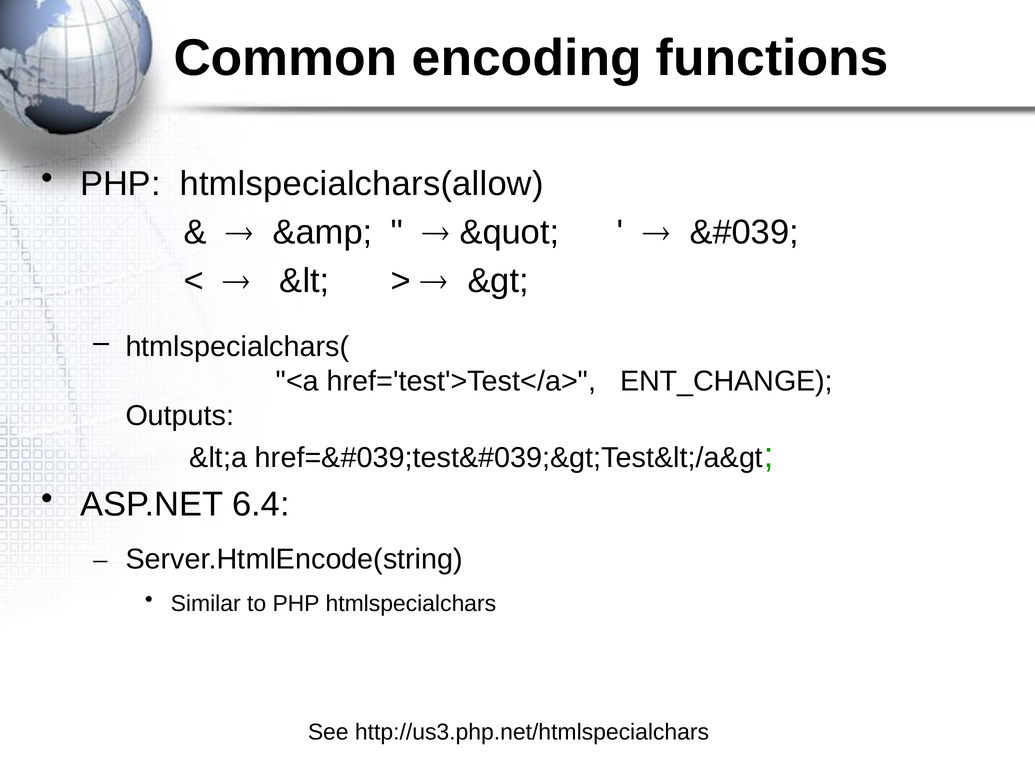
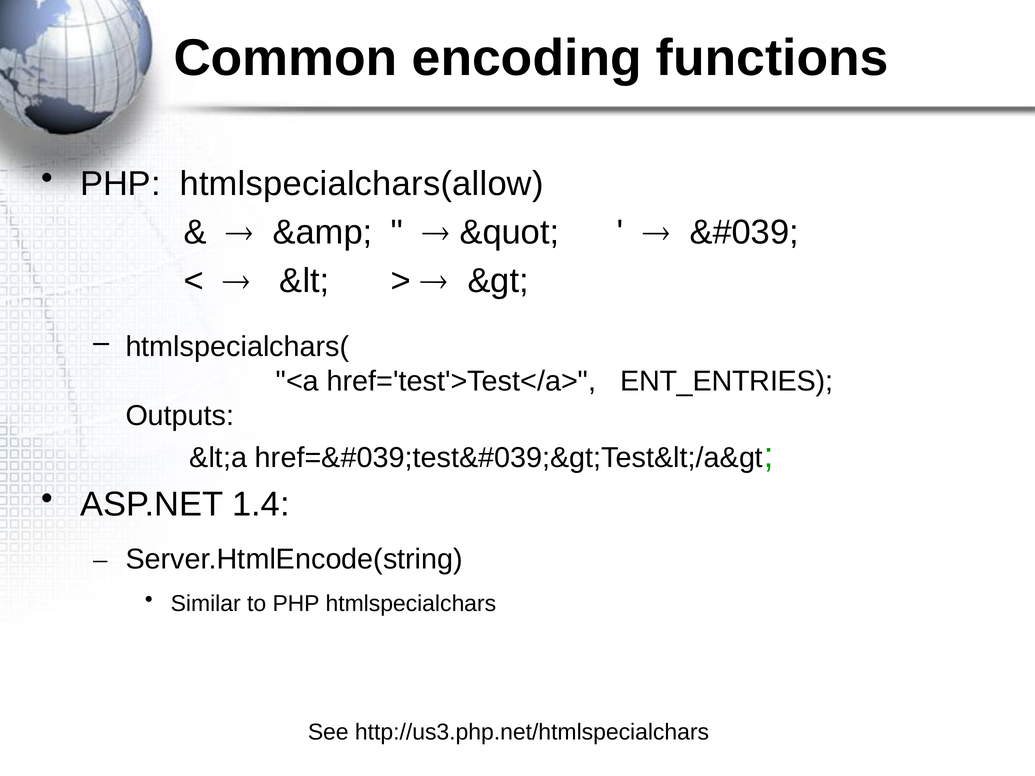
ENT_CHANGE: ENT_CHANGE -> ENT_ENTRIES (727, 382)
6.4: 6.4 -> 1.4 (261, 504)
